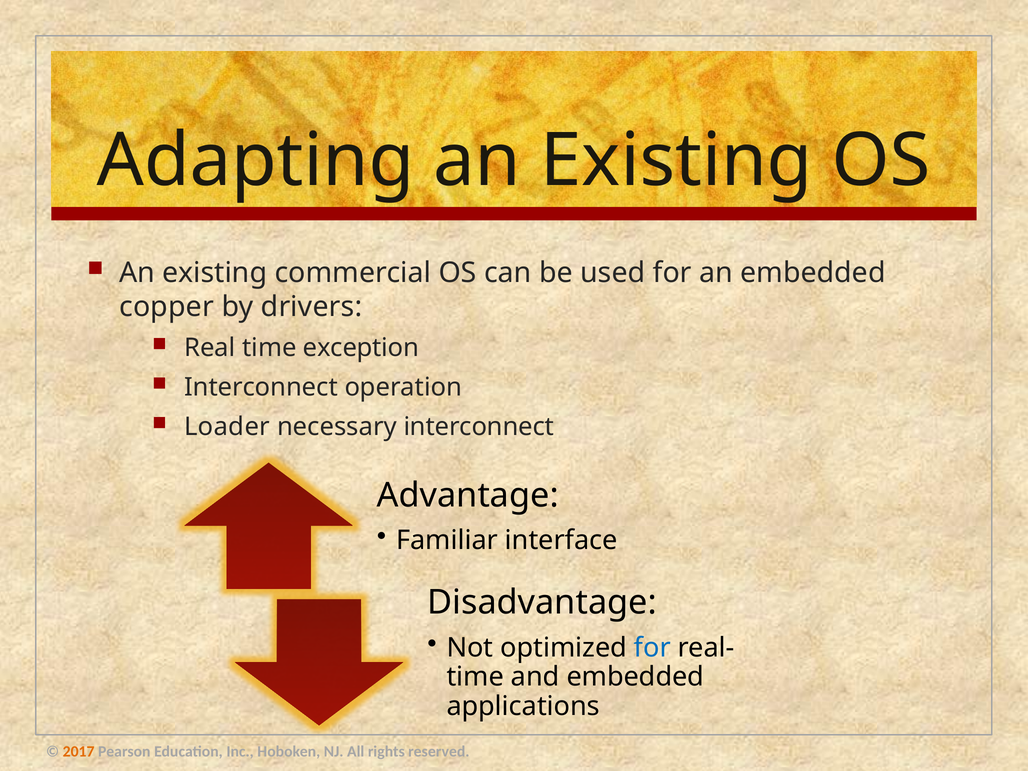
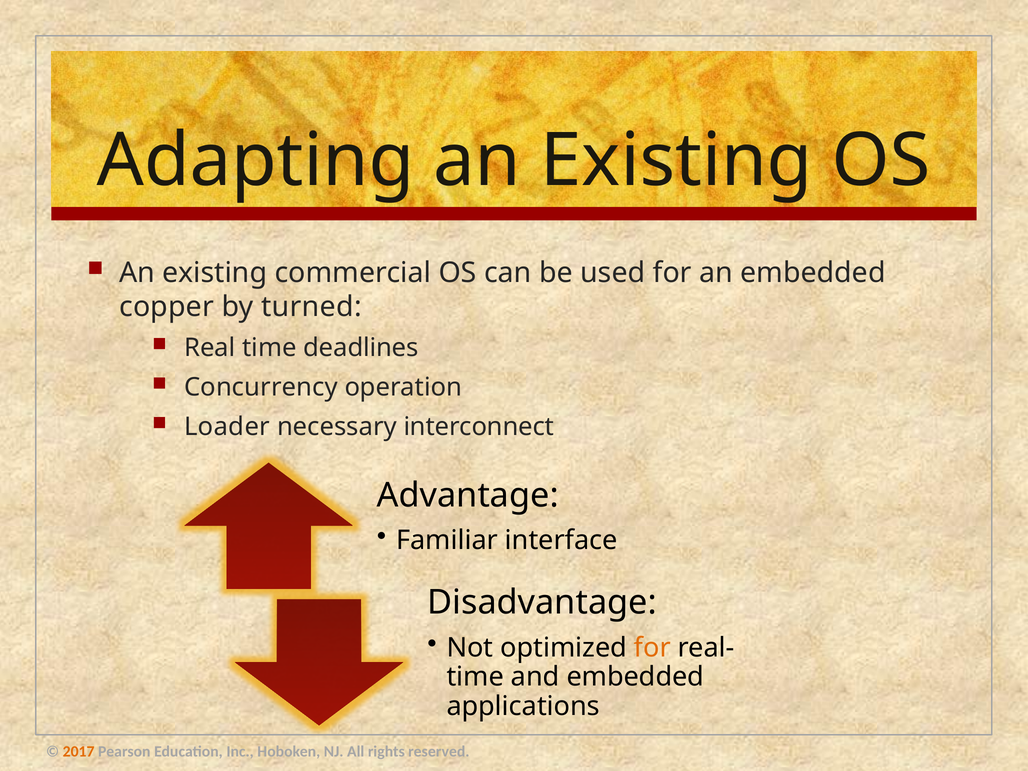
drivers: drivers -> turned (311, 307)
exception: exception -> deadlines (361, 348)
Interconnect: Interconnect -> Concurrency (261, 387)
for colour: blue -> orange (652, 648)
